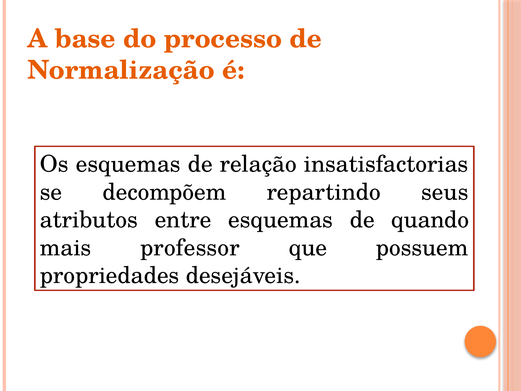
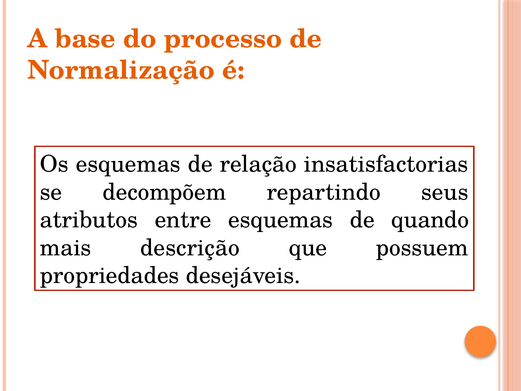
professor: professor -> descrição (190, 248)
